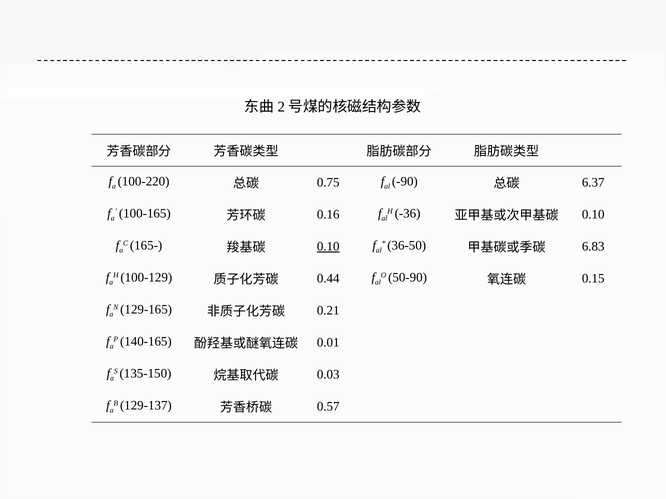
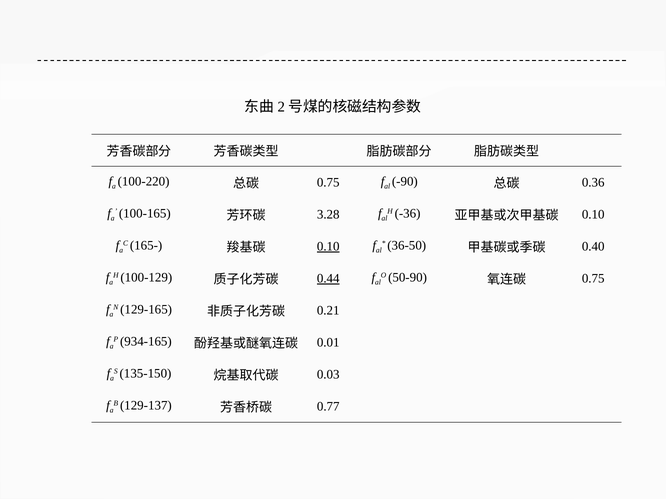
6.37: 6.37 -> 0.36 (593, 183)
0.16: 0.16 -> 3.28 (328, 215)
6.83: 6.83 -> 0.40 (593, 247)
0.44 underline: none -> present (328, 279)
0.15: 0.15 -> 0.75 (593, 279)
140-165: 140-165 -> 934-165 (146, 342)
0.57: 0.57 -> 0.77 (328, 407)
